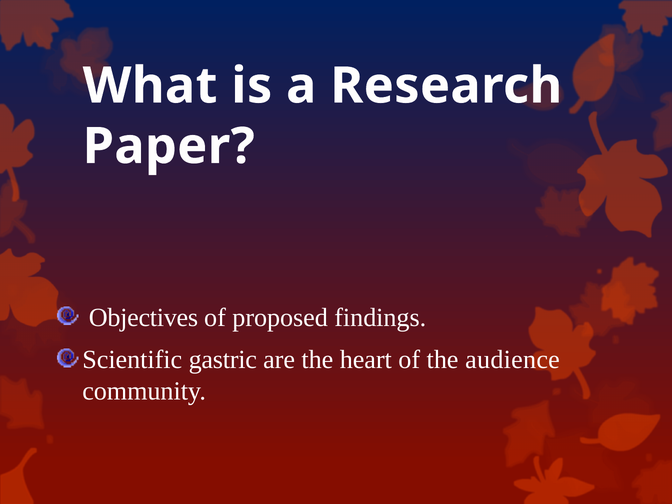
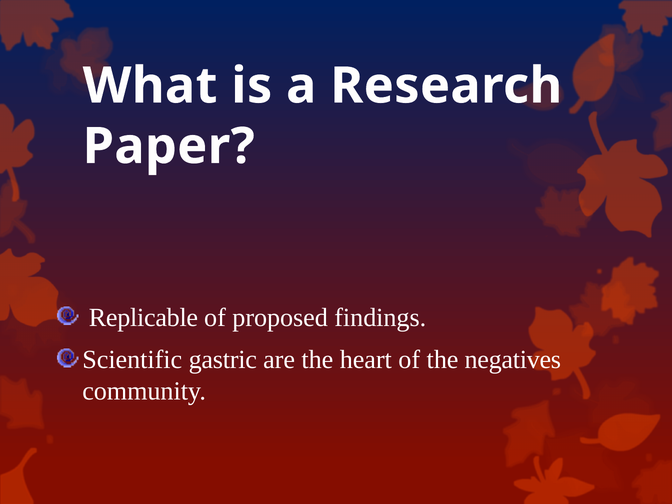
Objectives: Objectives -> Replicable (143, 318)
audience: audience -> negatives (513, 360)
